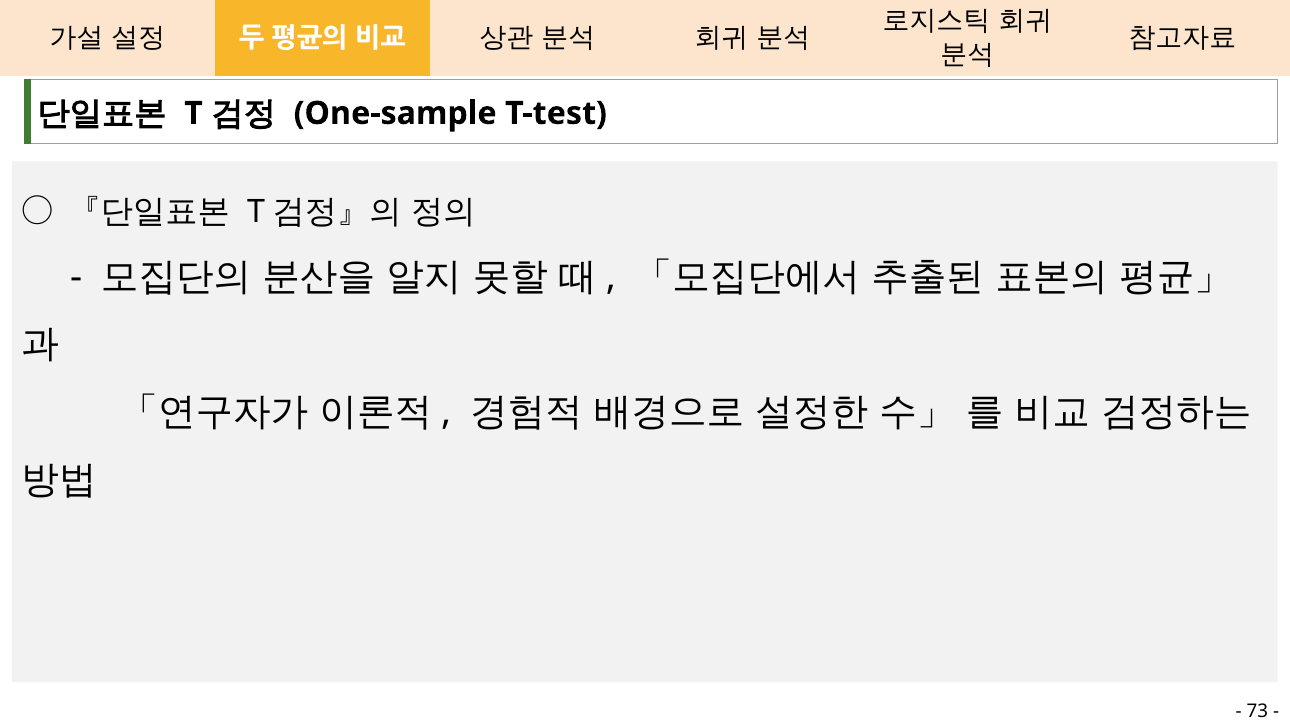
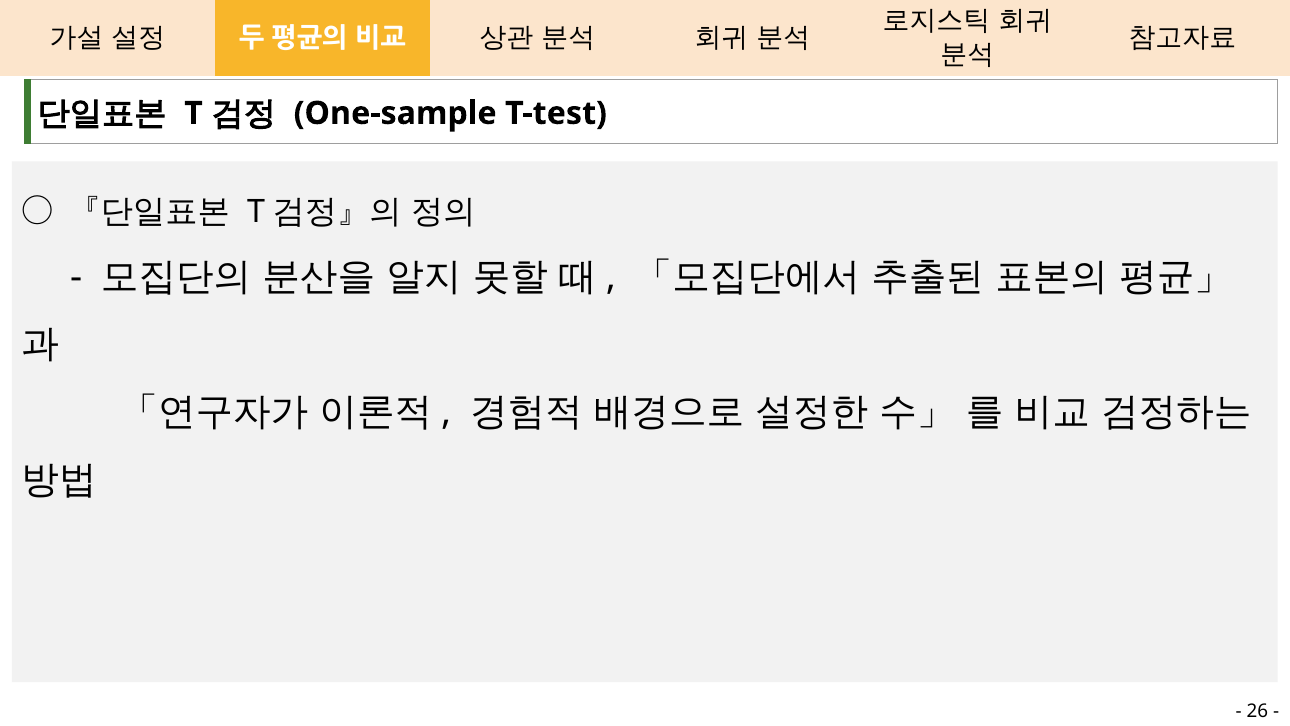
73: 73 -> 26 (1257, 710)
